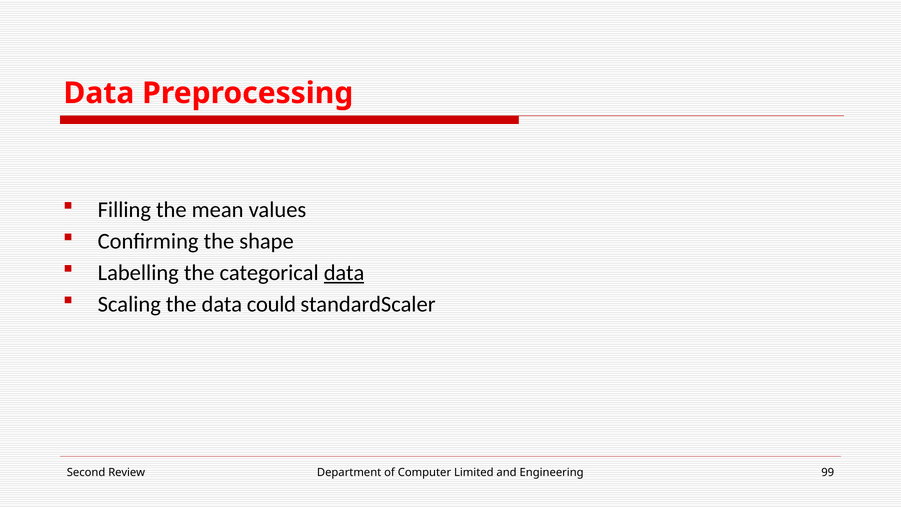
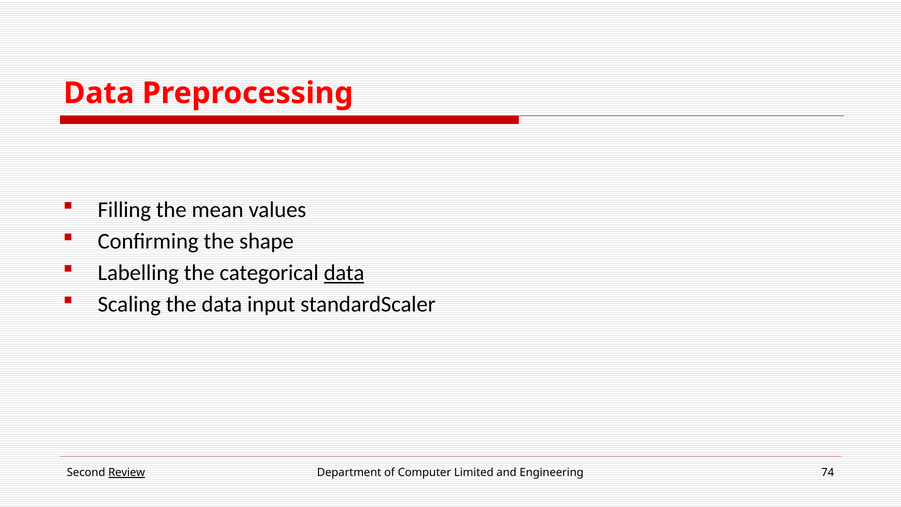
could: could -> input (271, 304)
Review underline: none -> present (127, 472)
99: 99 -> 74 (828, 472)
